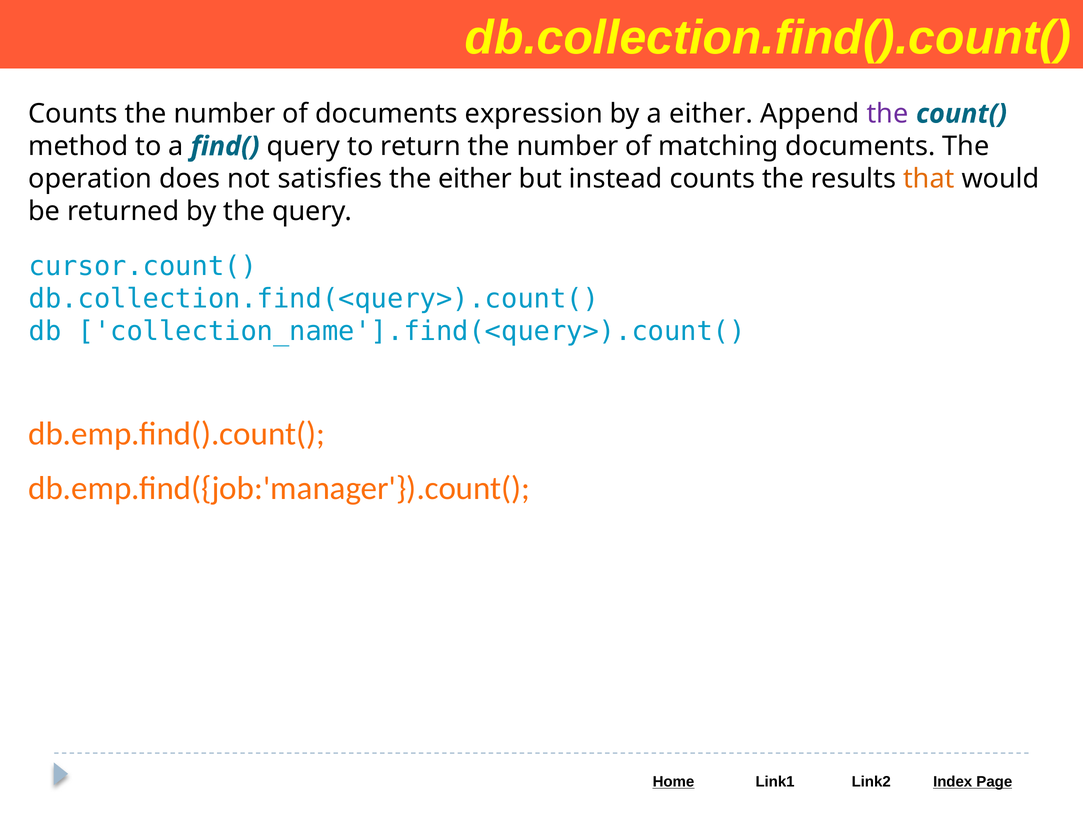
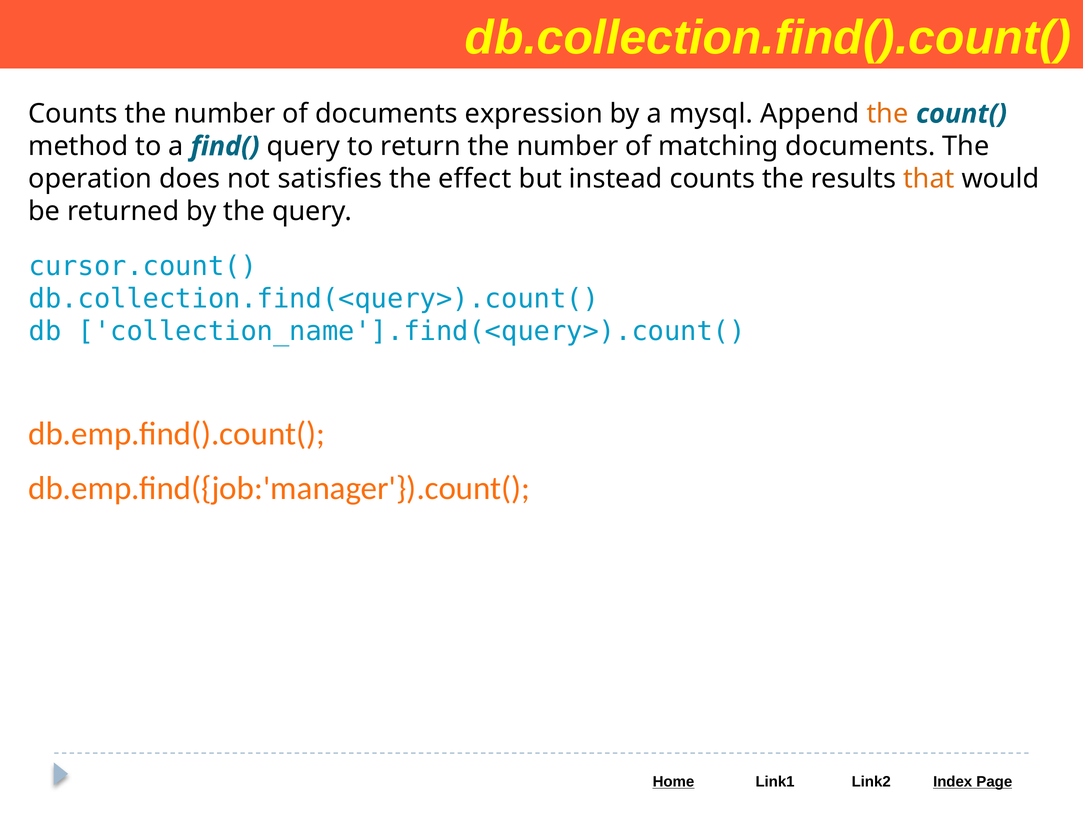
a either: either -> mysql (711, 114)
the colour: purple -> orange (887, 114)
the either: either -> effect (475, 179)
